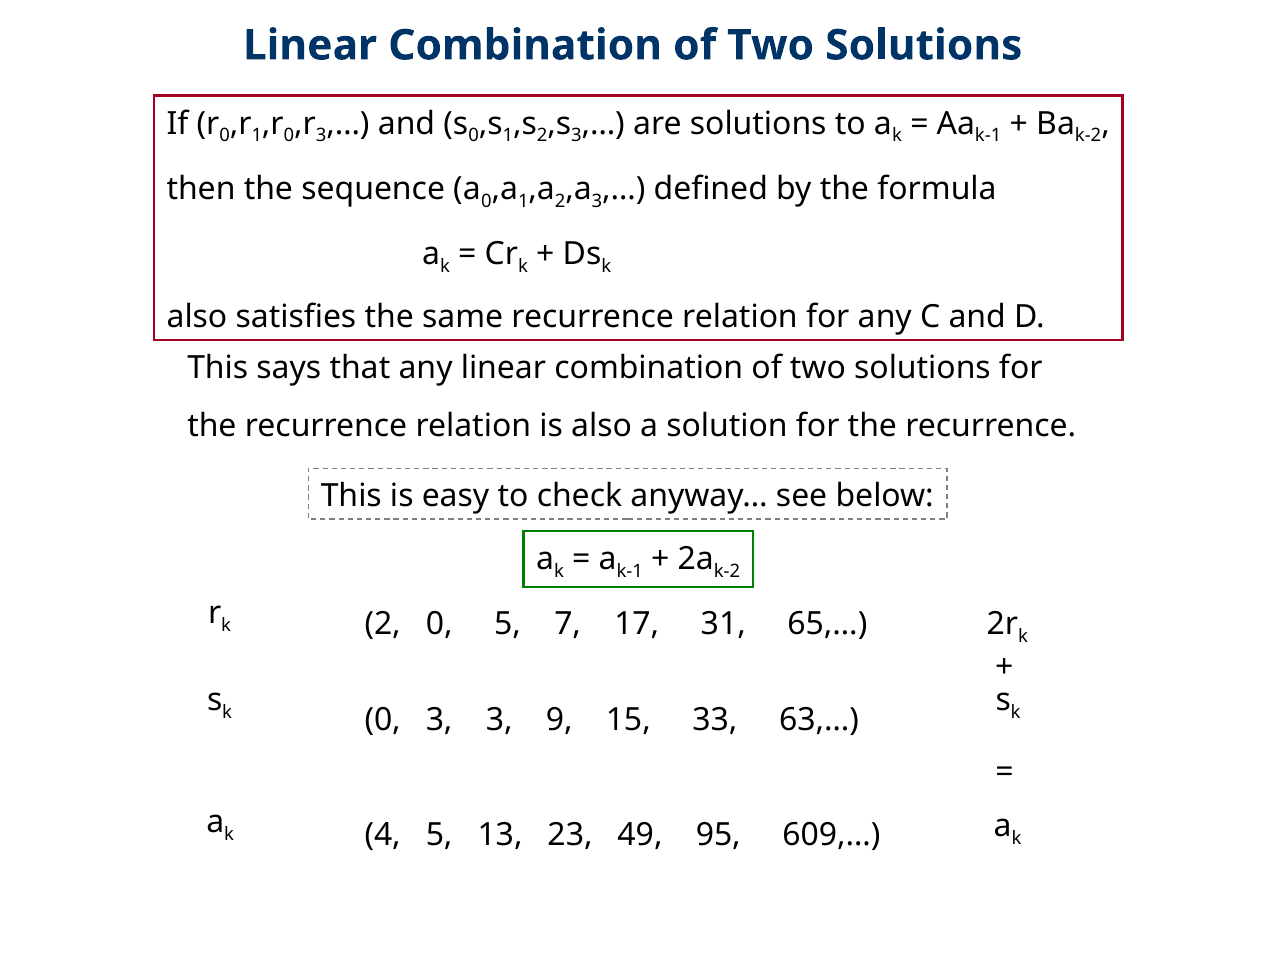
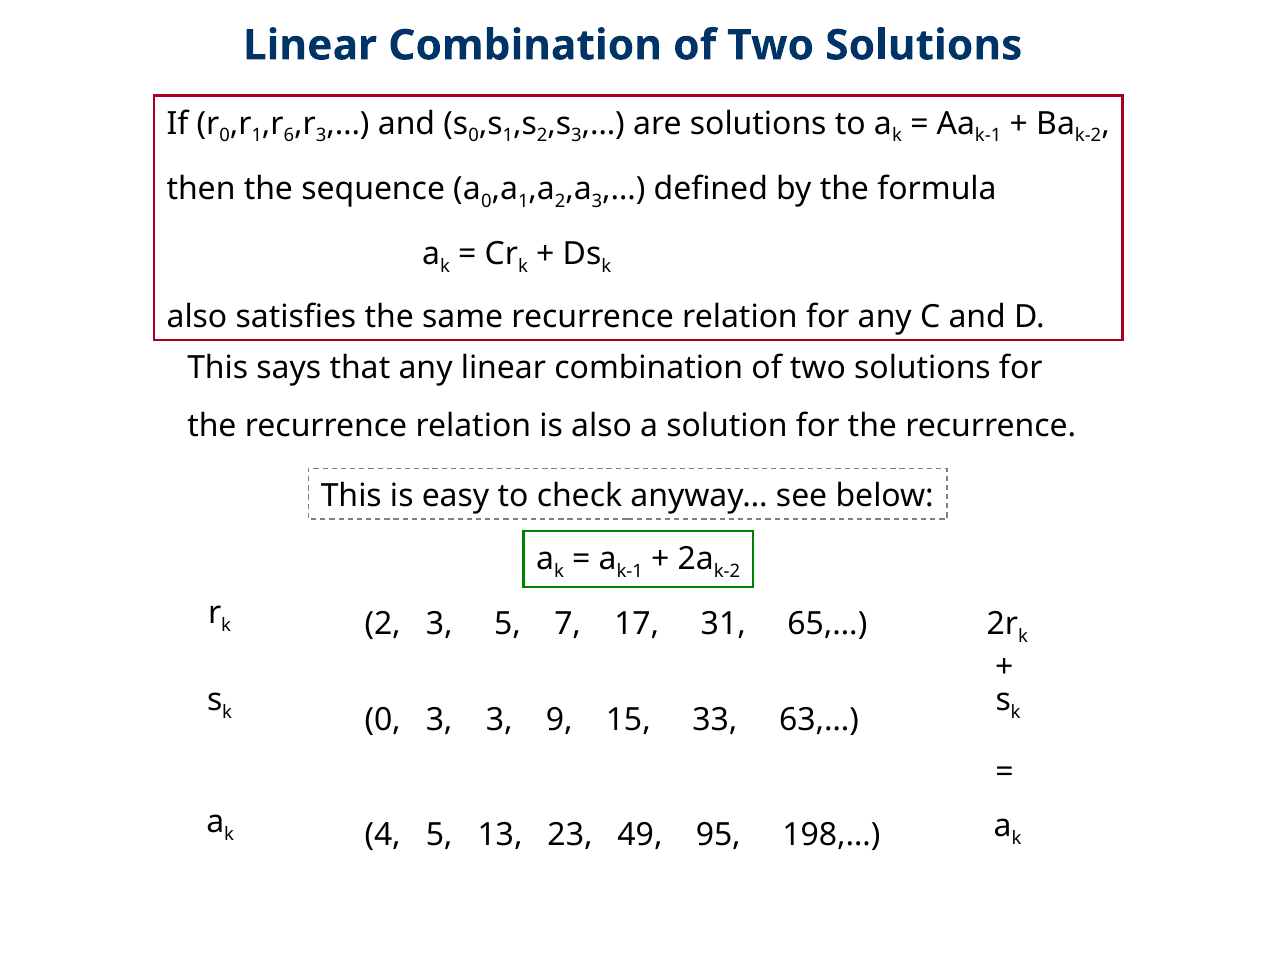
0: 0 -> 6 (289, 136)
2 0: 0 -> 3 (439, 624)
609,…: 609,… -> 198,… (832, 835)
